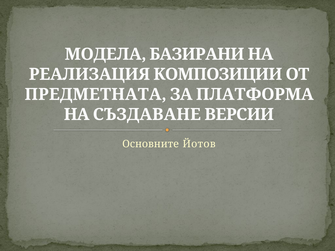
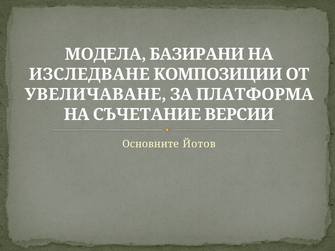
РЕАЛИЗАЦИЯ: РЕАЛИЗАЦИЯ -> ИЗСЛЕДВАНЕ (89, 74)
ПРЕДМЕТНАТА: ПРЕДМЕТНАТА -> УВЕЛИЧАВАНЕ (96, 94)
СЪЗДАВАНЕ: СЪЗДАВАНЕ -> СЪЧЕТАНИЕ (147, 115)
